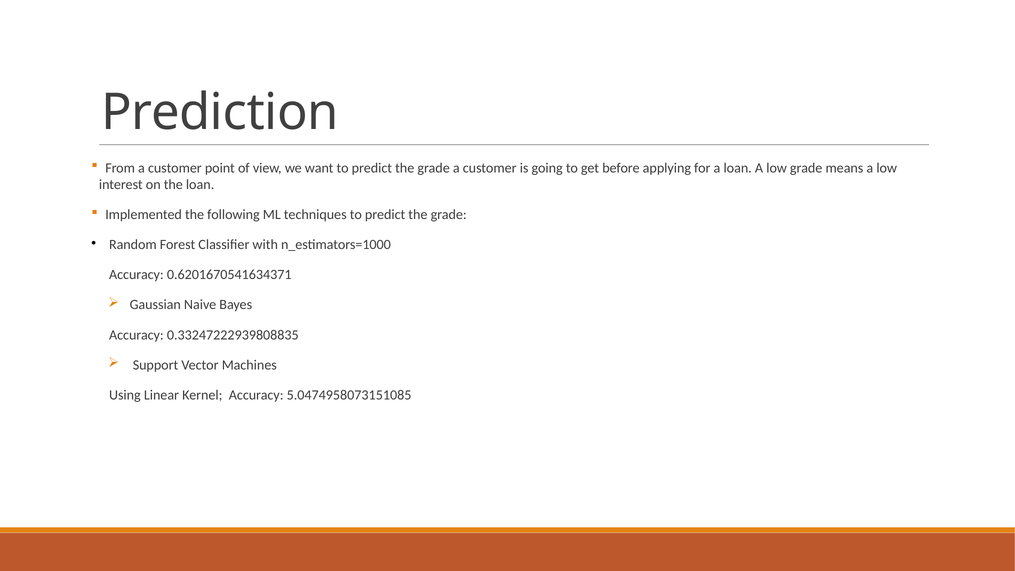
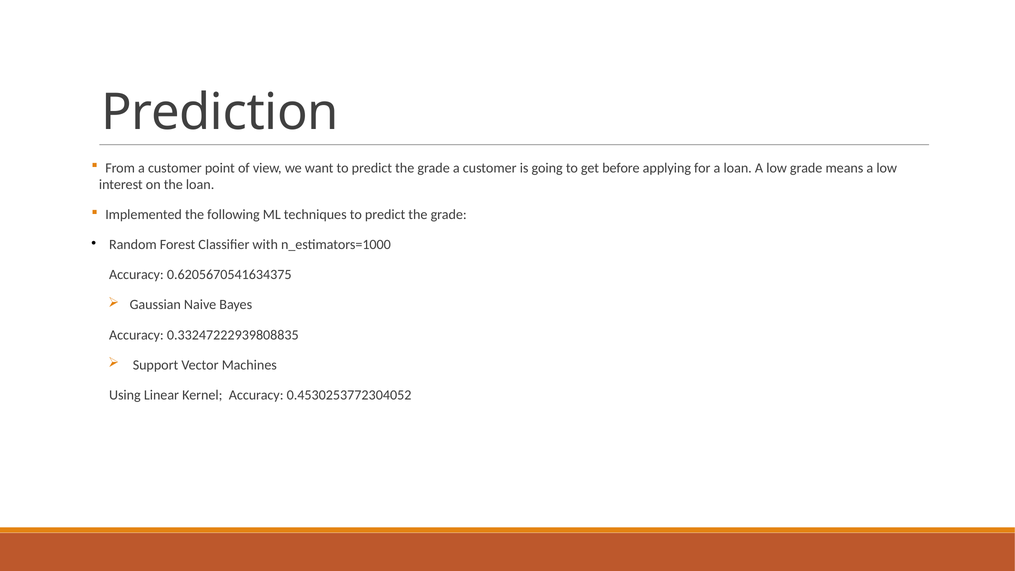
0.6201670541634371: 0.6201670541634371 -> 0.6205670541634375 (229, 275)
5.0474958073151085: 5.0474958073151085 -> 0.4530253772304052 (349, 395)
